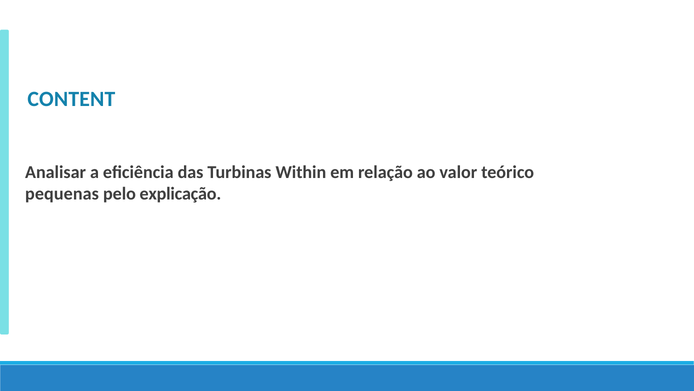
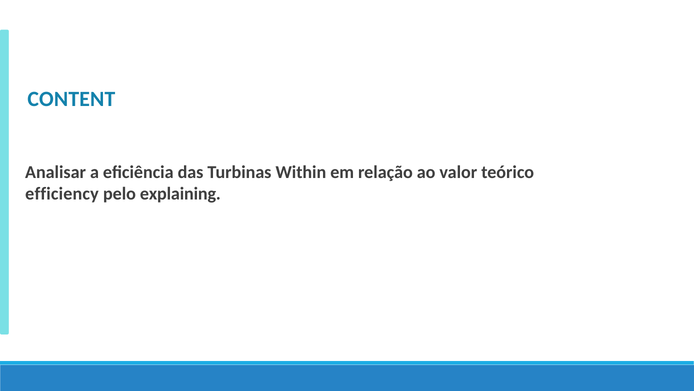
pequenas: pequenas -> efficiency (62, 194)
explicação: explicação -> explaining (180, 194)
